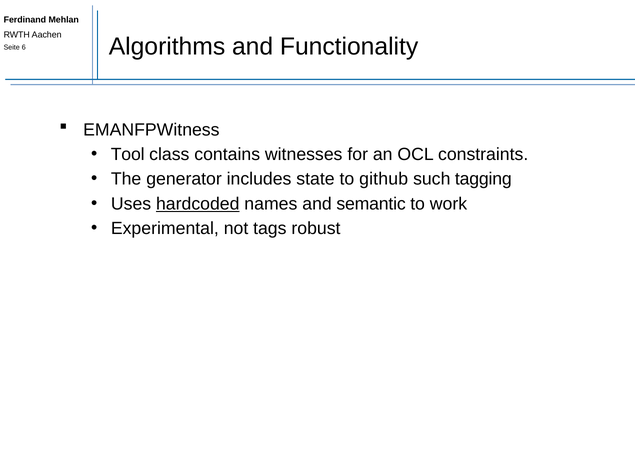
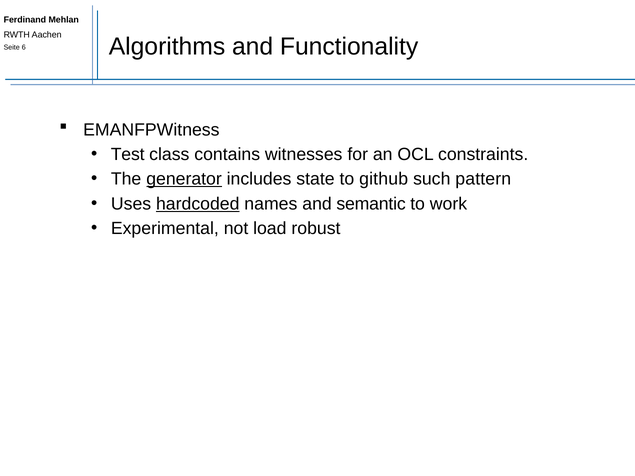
Tool: Tool -> Test (128, 154)
generator underline: none -> present (184, 179)
tagging: tagging -> pattern (483, 179)
tags: tags -> load (270, 229)
